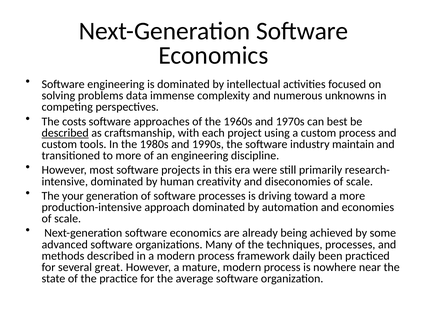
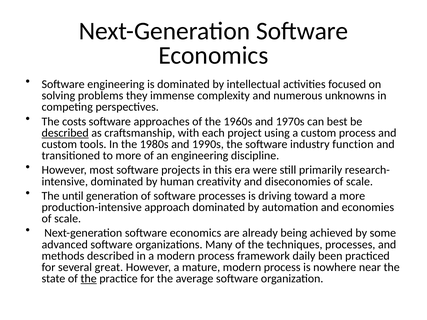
data: data -> they (137, 96)
maintain: maintain -> function (353, 144)
your: your -> until (73, 196)
the underline: none -> present (89, 279)
